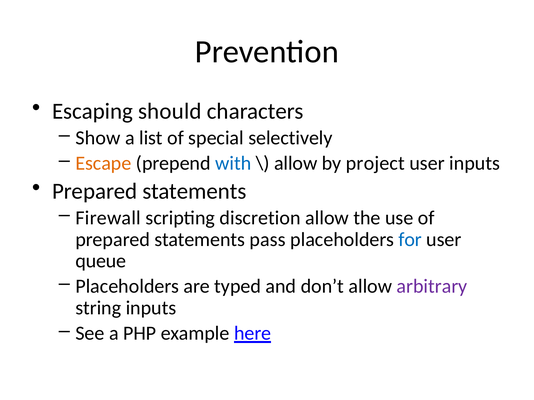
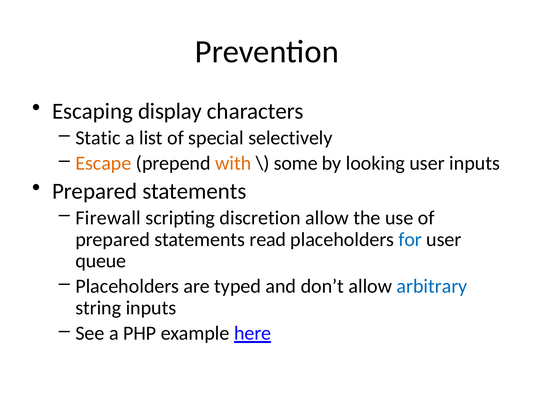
should: should -> display (170, 112)
Show: Show -> Static (98, 138)
with colour: blue -> orange (233, 164)
allow: allow -> some (296, 164)
project: project -> looking (375, 164)
pass: pass -> read (268, 240)
arbitrary colour: purple -> blue (432, 287)
